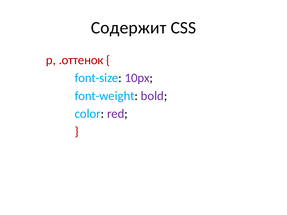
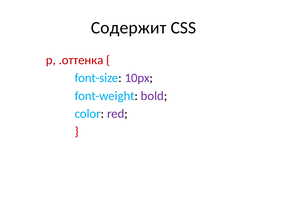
.оттенок: .оттенок -> .оттенка (81, 60)
